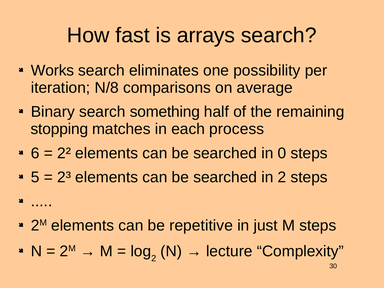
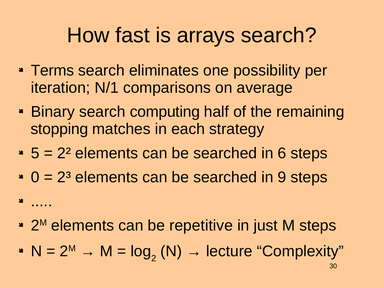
Works: Works -> Terms (52, 70)
N/8: N/8 -> N/1 (107, 88)
something: something -> computing (165, 112)
process: process -> strategy (237, 129)
6: 6 -> 5 (35, 153)
0: 0 -> 6 (282, 153)
5: 5 -> 0 (35, 177)
in 2: 2 -> 9 (282, 177)
